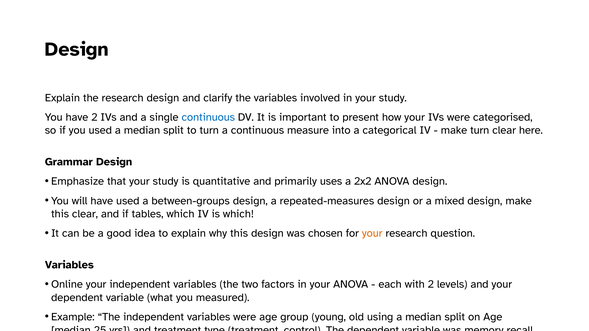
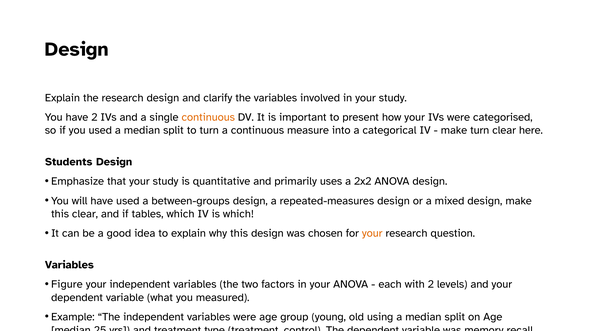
continuous colour: blue -> orange (208, 117)
Grammar: Grammar -> Students (69, 162)
Online: Online -> Figure (67, 285)
